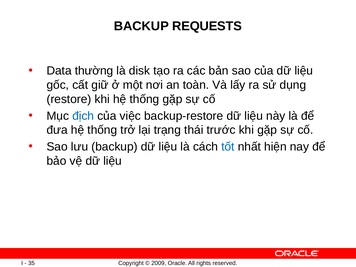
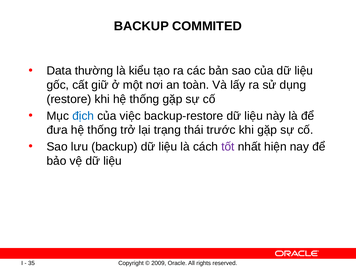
REQUESTS: REQUESTS -> COMMITED (207, 26)
disk: disk -> kiểu (140, 71)
tốt colour: blue -> purple (228, 147)
